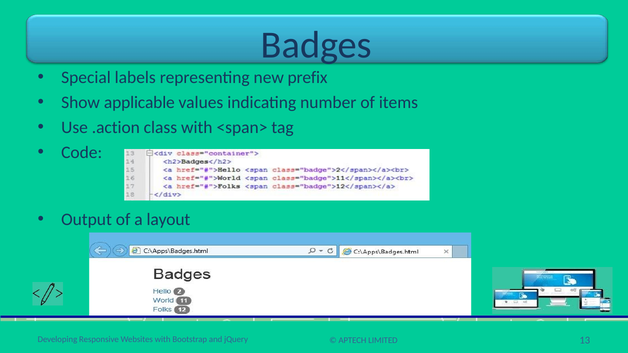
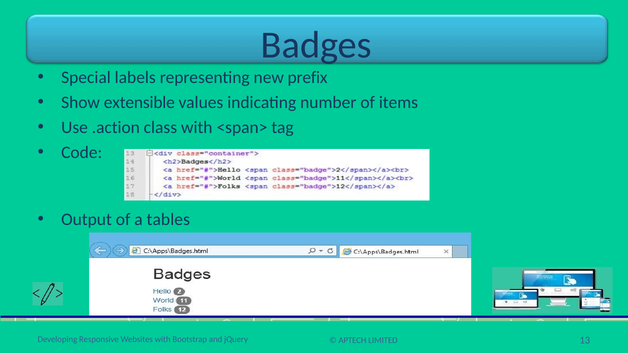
applicable: applicable -> extensible (139, 102)
layout: layout -> tables (168, 220)
